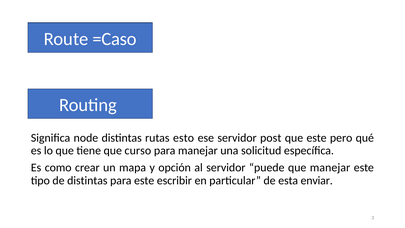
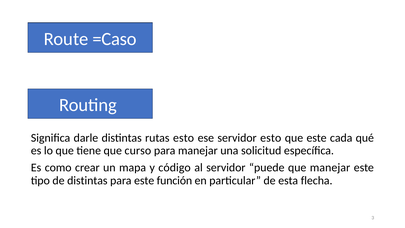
node: node -> darle (86, 138)
servidor post: post -> esto (271, 138)
pero: pero -> cada (341, 138)
opción: opción -> código (175, 168)
escribir: escribir -> función (174, 180)
enviar: enviar -> flecha (317, 180)
